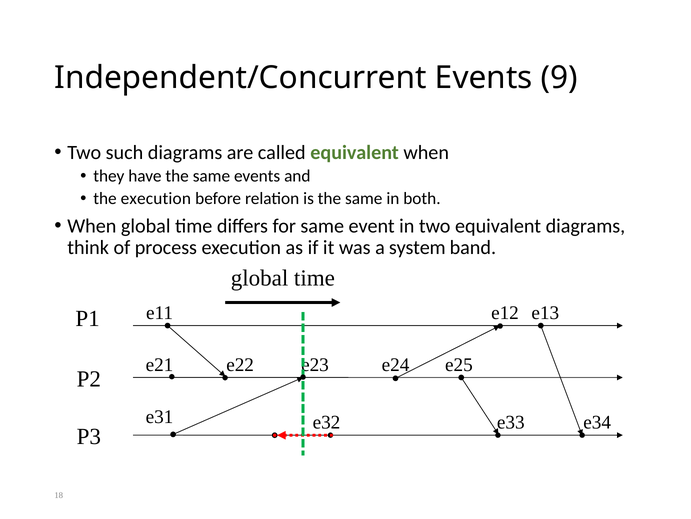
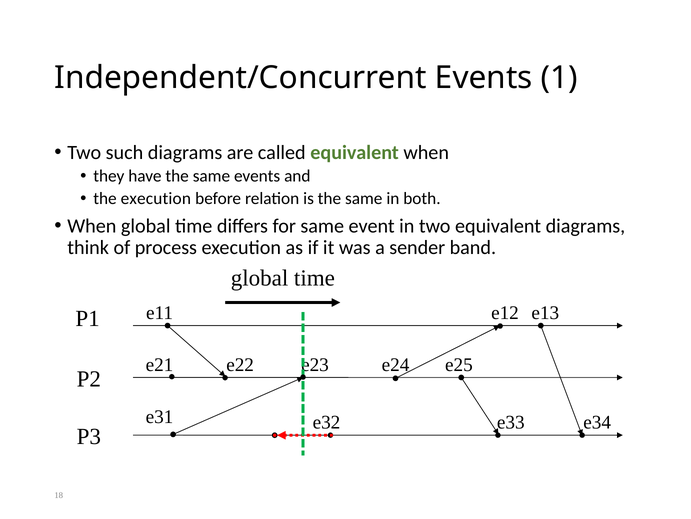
9: 9 -> 1 (559, 77)
system: system -> sender (417, 247)
